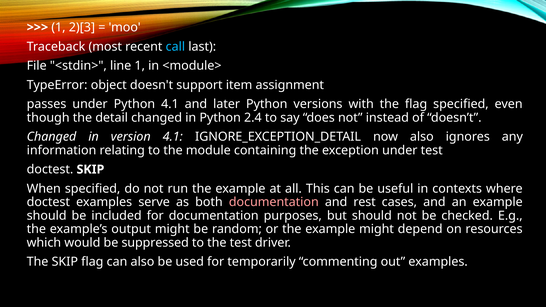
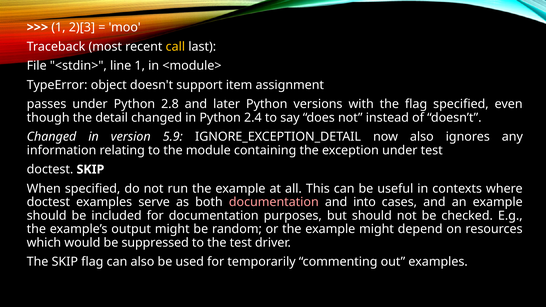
call colour: light blue -> yellow (175, 47)
Python 4.1: 4.1 -> 2.8 (170, 104)
version 4.1: 4.1 -> 5.9 (173, 137)
rest: rest -> into (365, 202)
